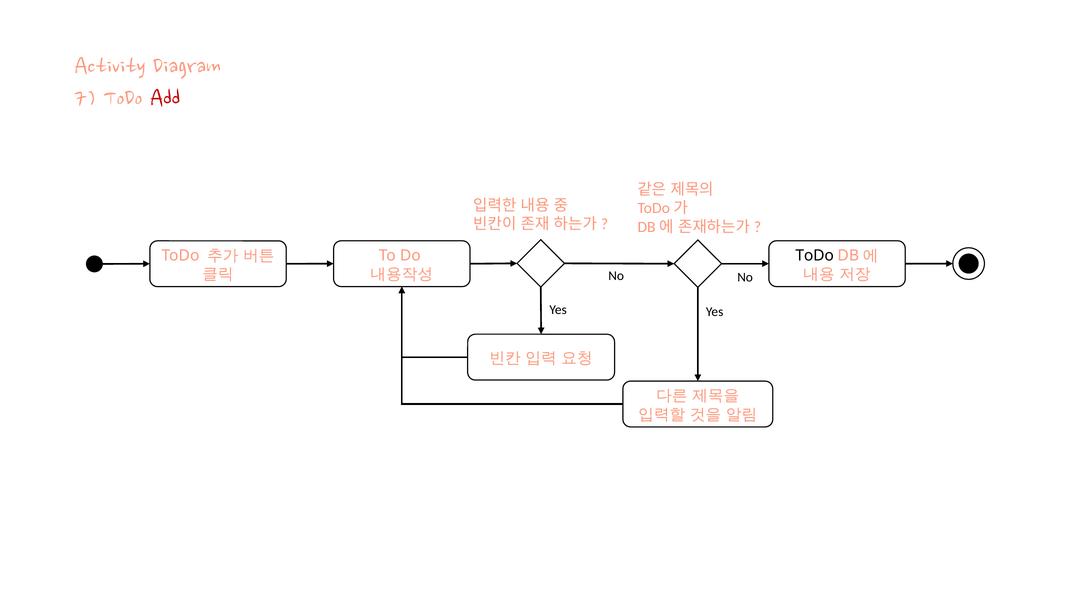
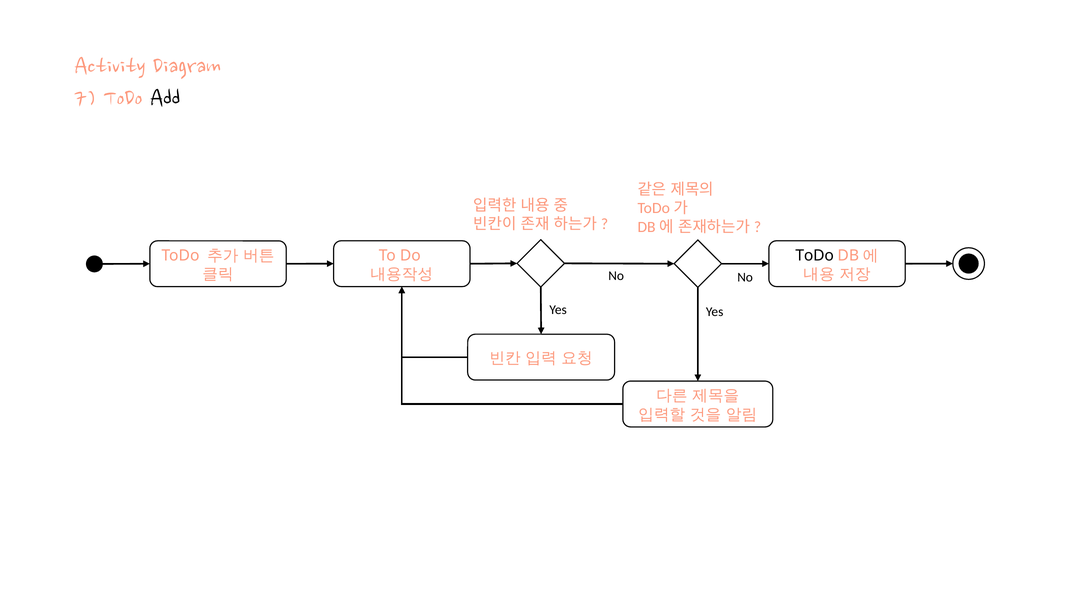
Add colour: red -> black (165, 95)
